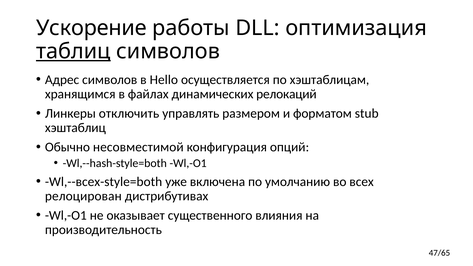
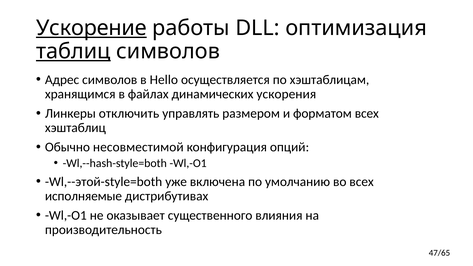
Ускорение underline: none -> present (91, 28)
релокаций: релокаций -> ускорения (286, 94)
форматом stub: stub -> всех (367, 113)
Wl,--всех-style=both: Wl,--всех-style=both -> Wl,--этой-style=both (104, 182)
релоцирован: релоцирован -> исполняемые (83, 196)
